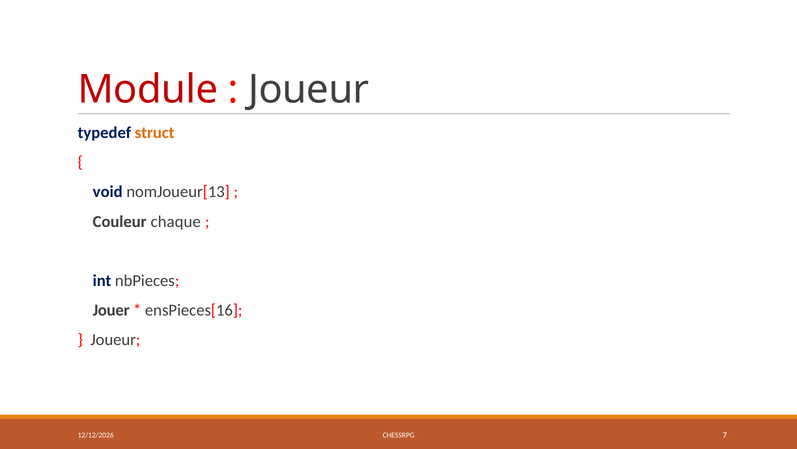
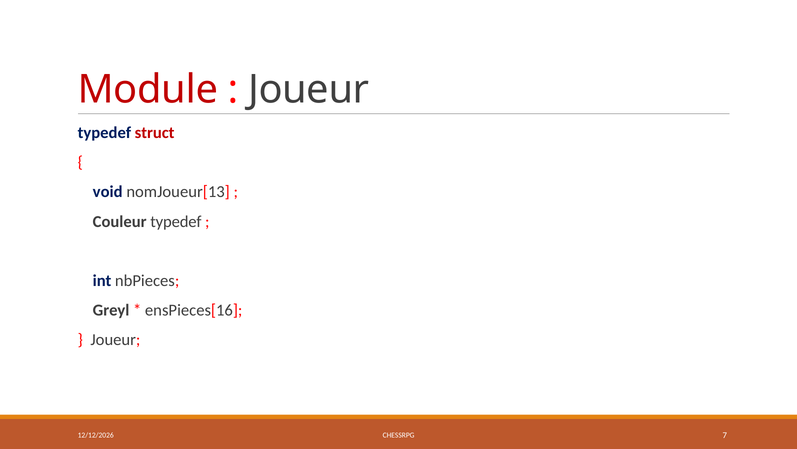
struct colour: orange -> red (155, 133)
Couleur chaque: chaque -> typedef (176, 221)
Jouer: Jouer -> Greyl (111, 310)
